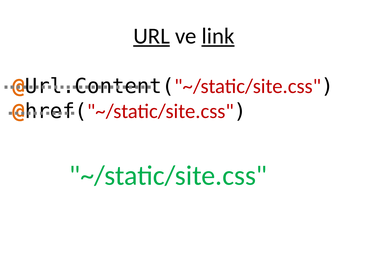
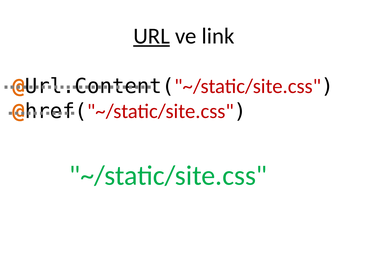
link underline: present -> none (218, 36)
